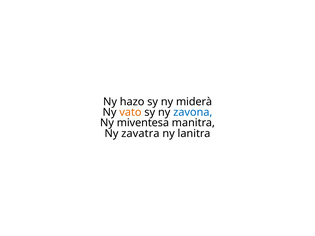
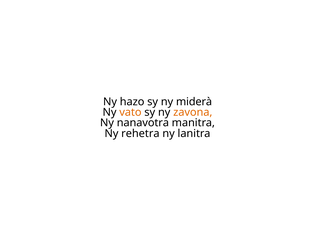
zavona colour: blue -> orange (193, 112)
miventesa: miventesa -> nanavotra (143, 123)
zavatra: zavatra -> rehetra (140, 134)
